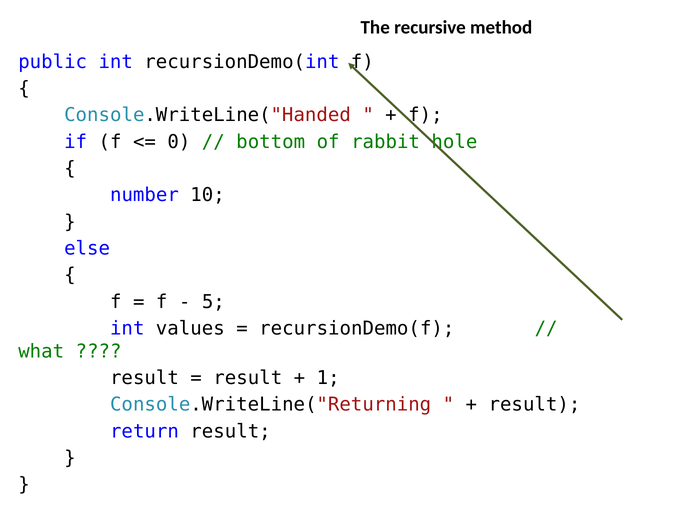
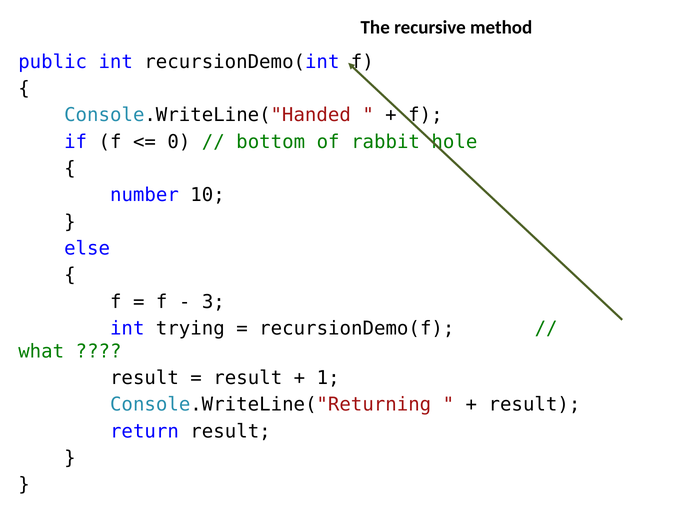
5: 5 -> 3 (213, 302)
values: values -> trying (190, 328)
